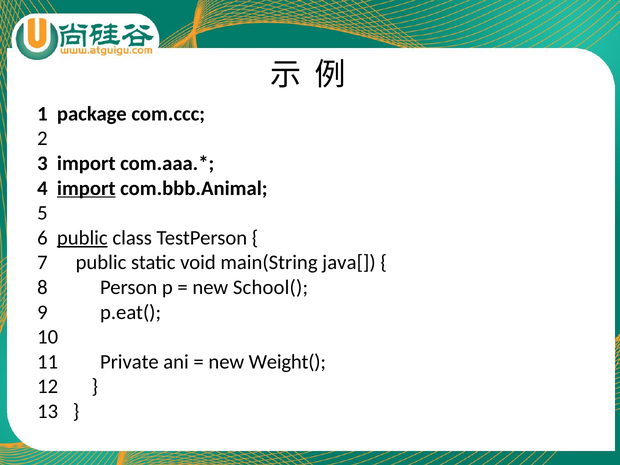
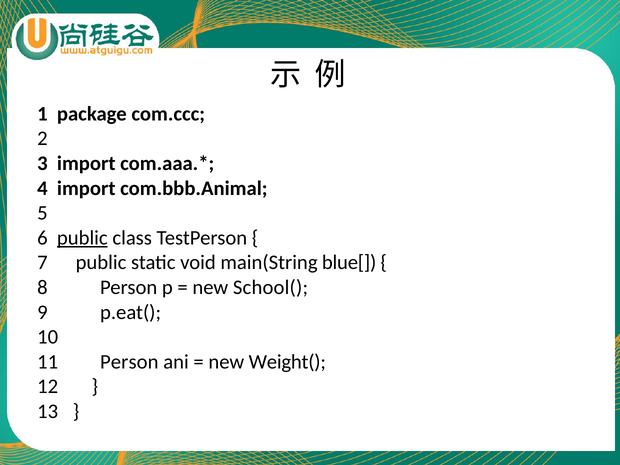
import underline: present -> none (86, 188)
java[: java[ -> blue[ (349, 263)
Private: Private -> Person (129, 362)
